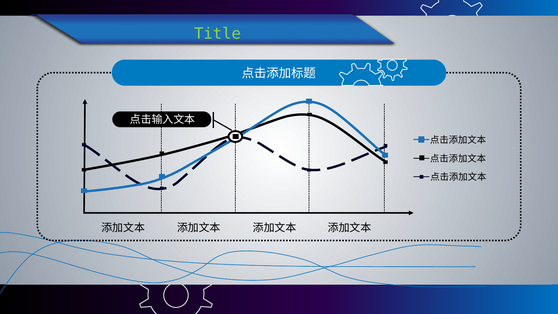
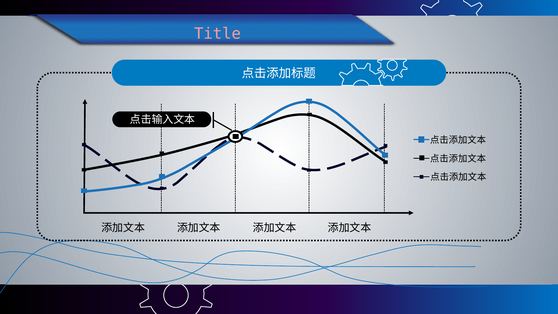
Title colour: light green -> pink (217, 34)
